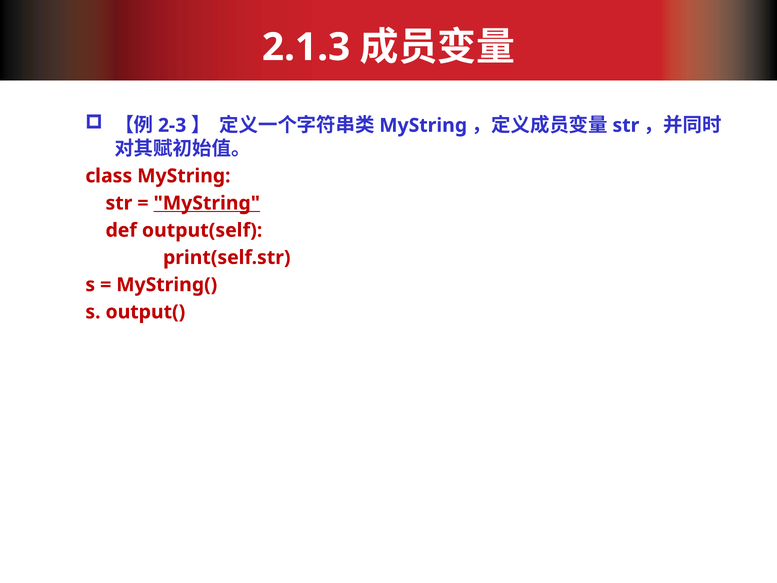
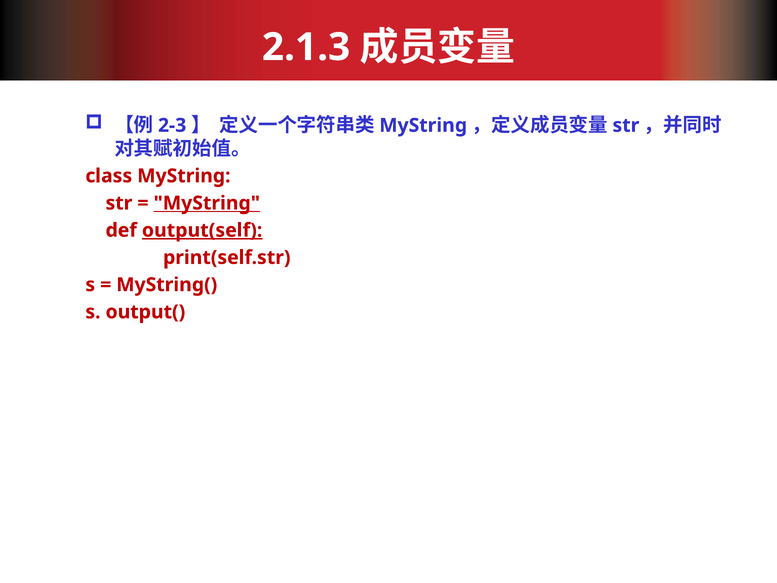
output(self underline: none -> present (202, 230)
